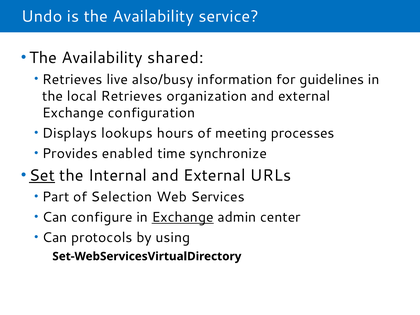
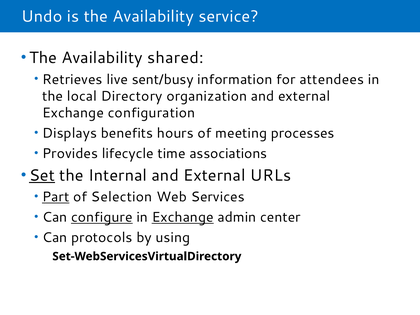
also/busy: also/busy -> sent/busy (163, 79)
guidelines: guidelines -> attendees (332, 79)
local Retrieves: Retrieves -> Directory (132, 96)
lookups: lookups -> benefits (127, 133)
enabled: enabled -> lifecycle (128, 154)
synchronize: synchronize -> associations (228, 154)
Part underline: none -> present (56, 197)
configure underline: none -> present (102, 217)
